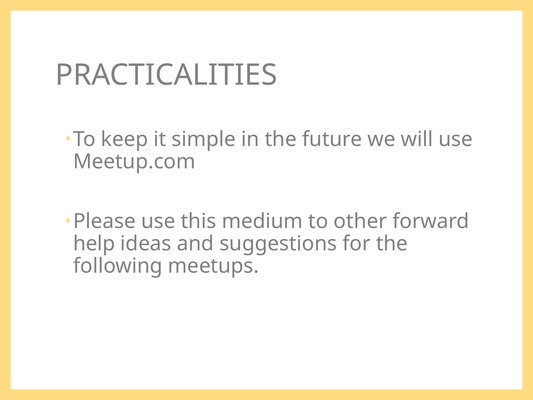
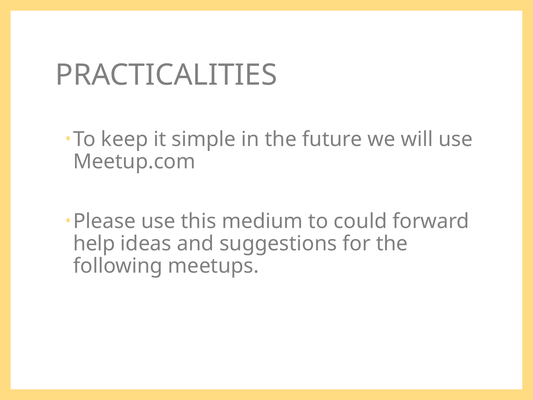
other: other -> could (360, 221)
